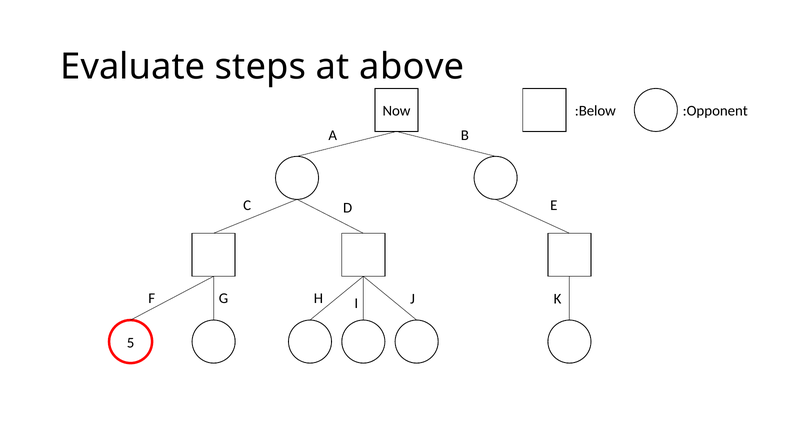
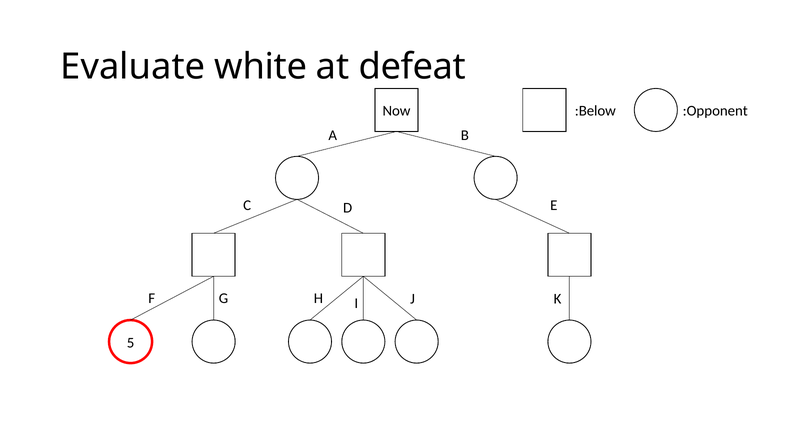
steps: steps -> white (261, 67)
above: above -> defeat (412, 67)
